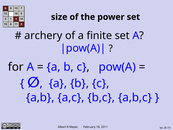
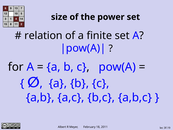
archery: archery -> relation (43, 36)
